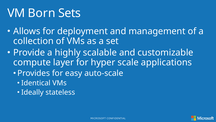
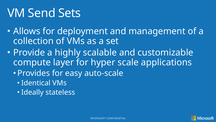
Born: Born -> Send (42, 13)
